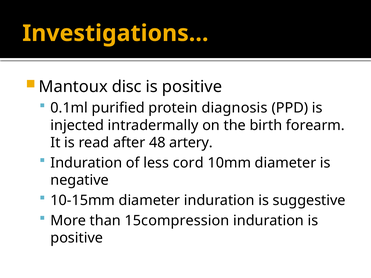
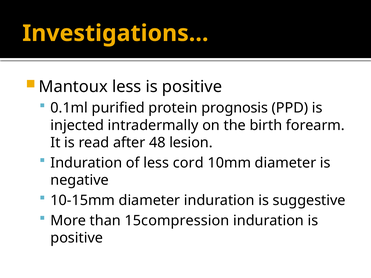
Mantoux disc: disc -> less (127, 87)
diagnosis: diagnosis -> prognosis (235, 108)
artery: artery -> lesion (191, 143)
